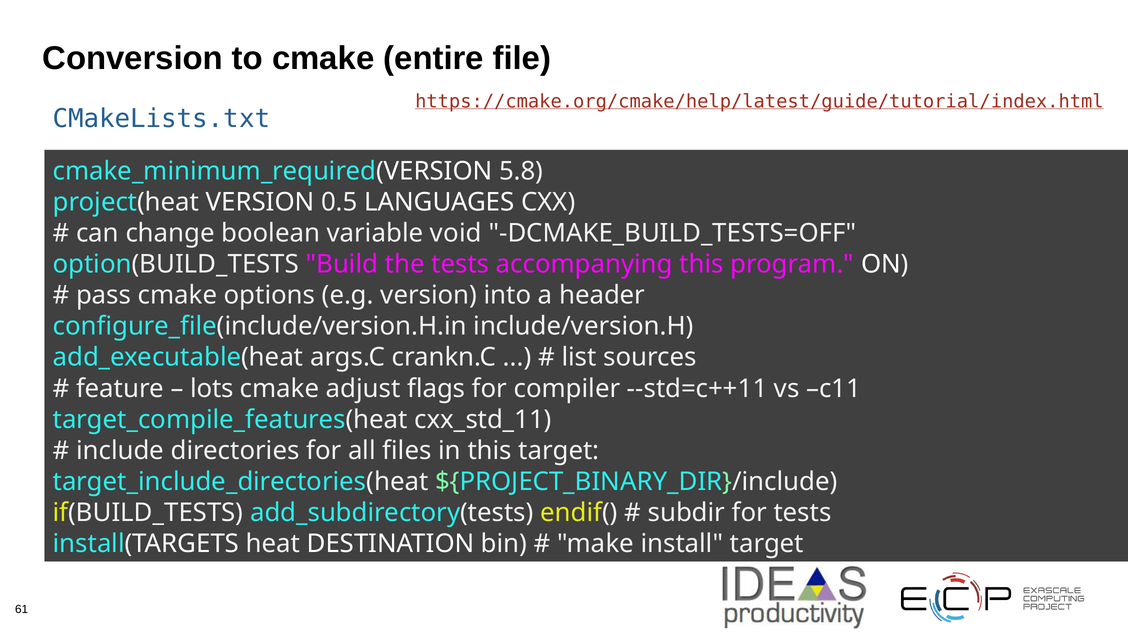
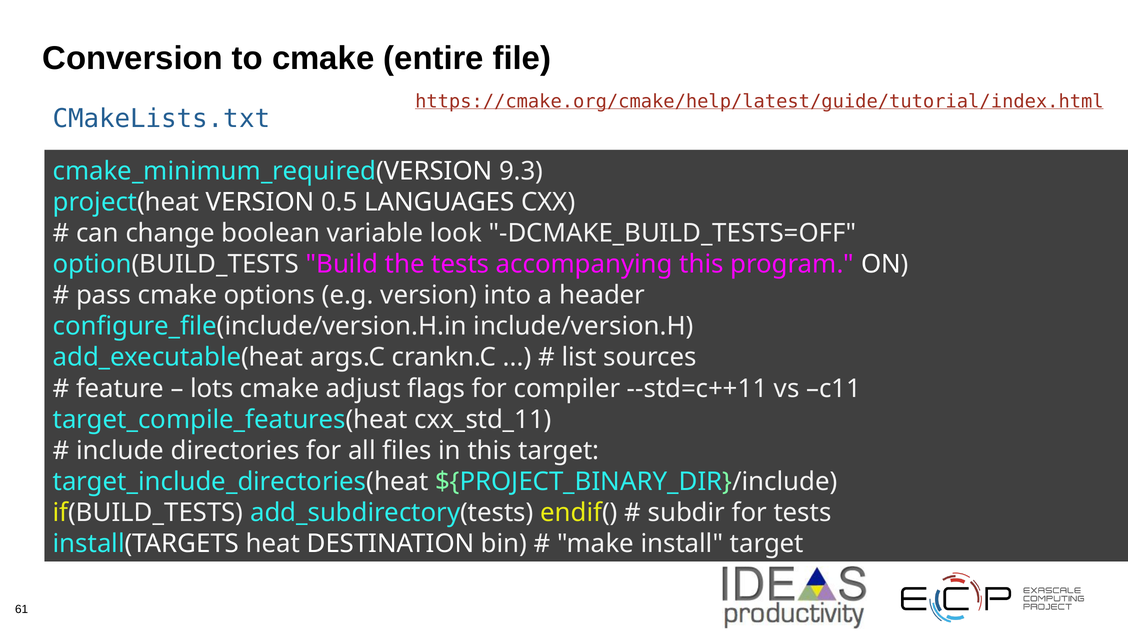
5.8: 5.8 -> 9.3 (521, 171)
void: void -> look (456, 233)
